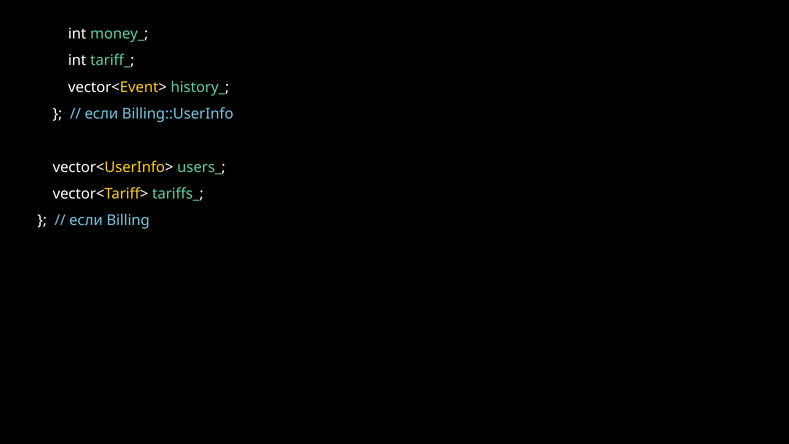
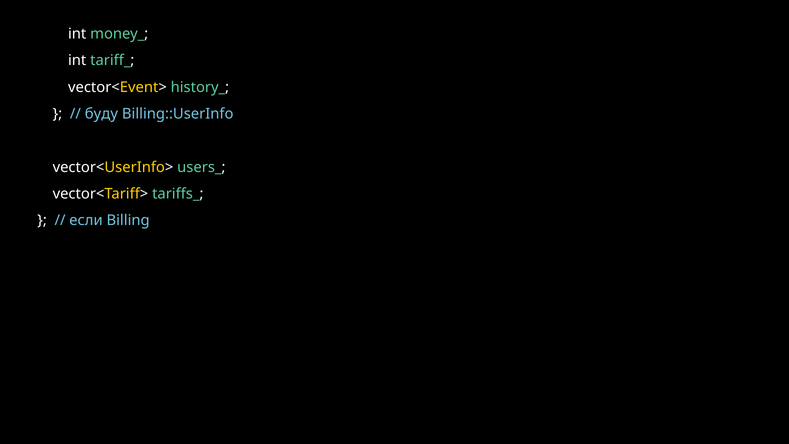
если: если -> буду (101, 114)
